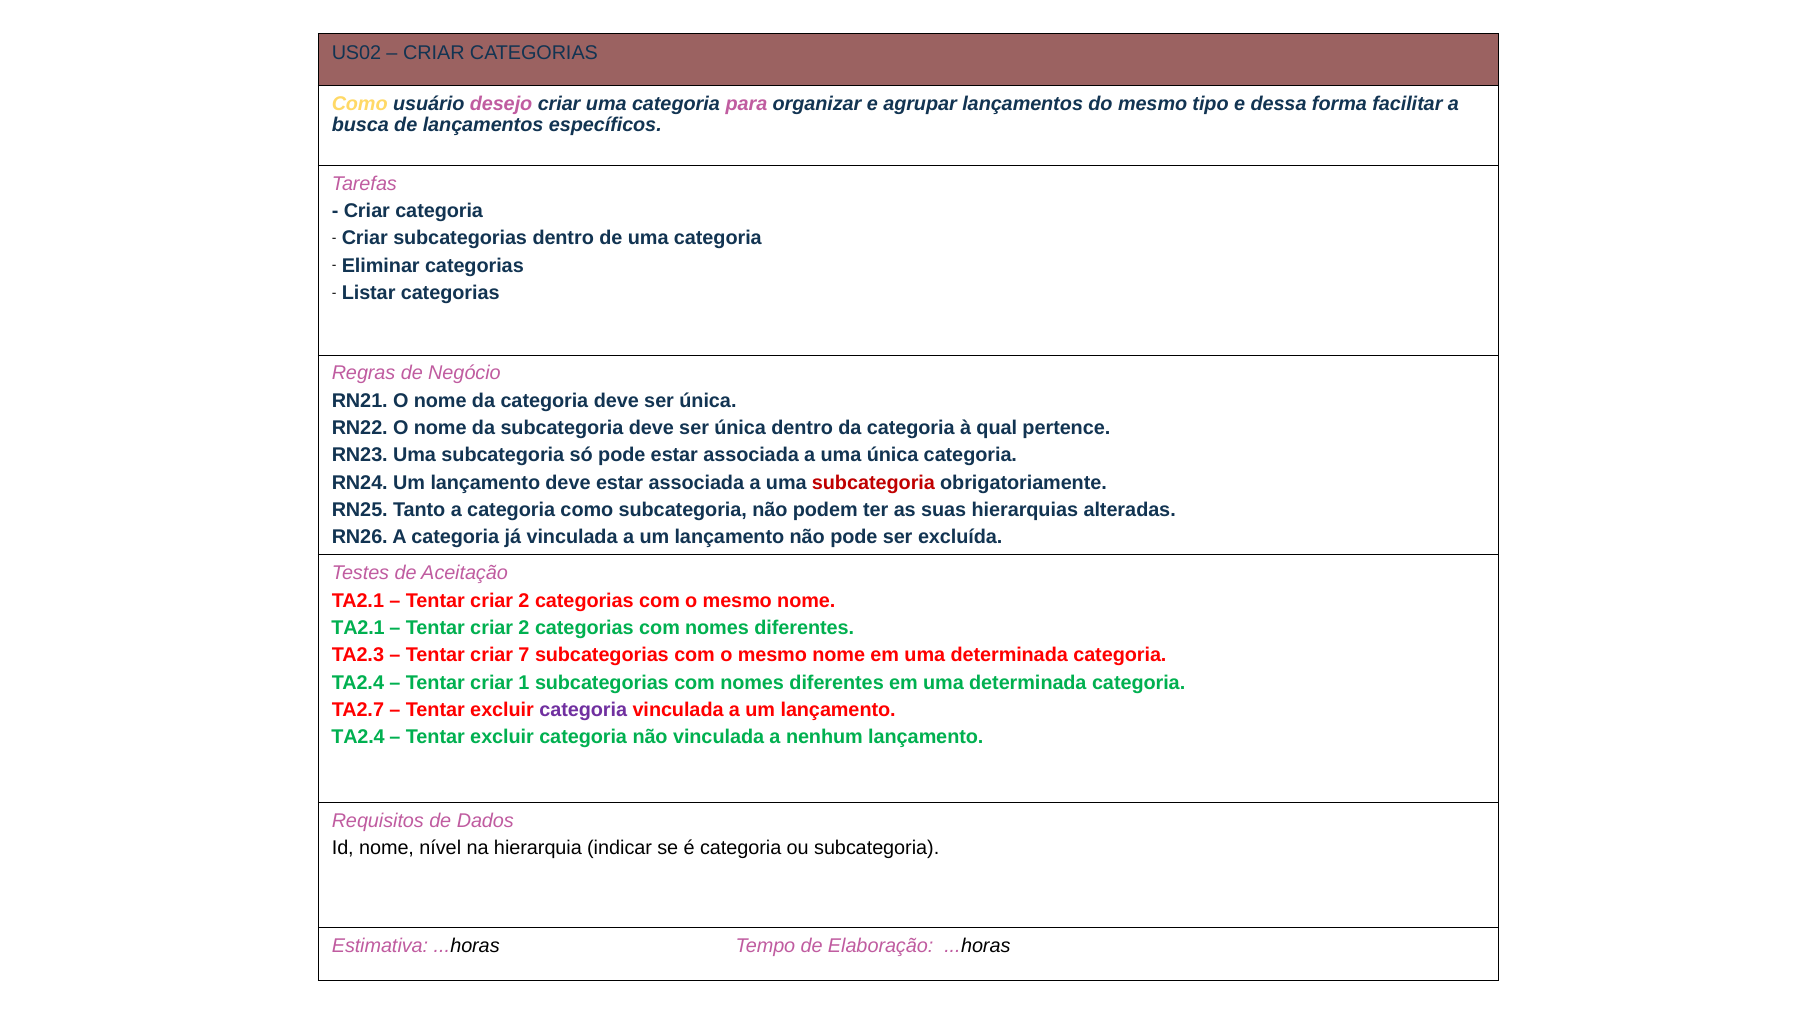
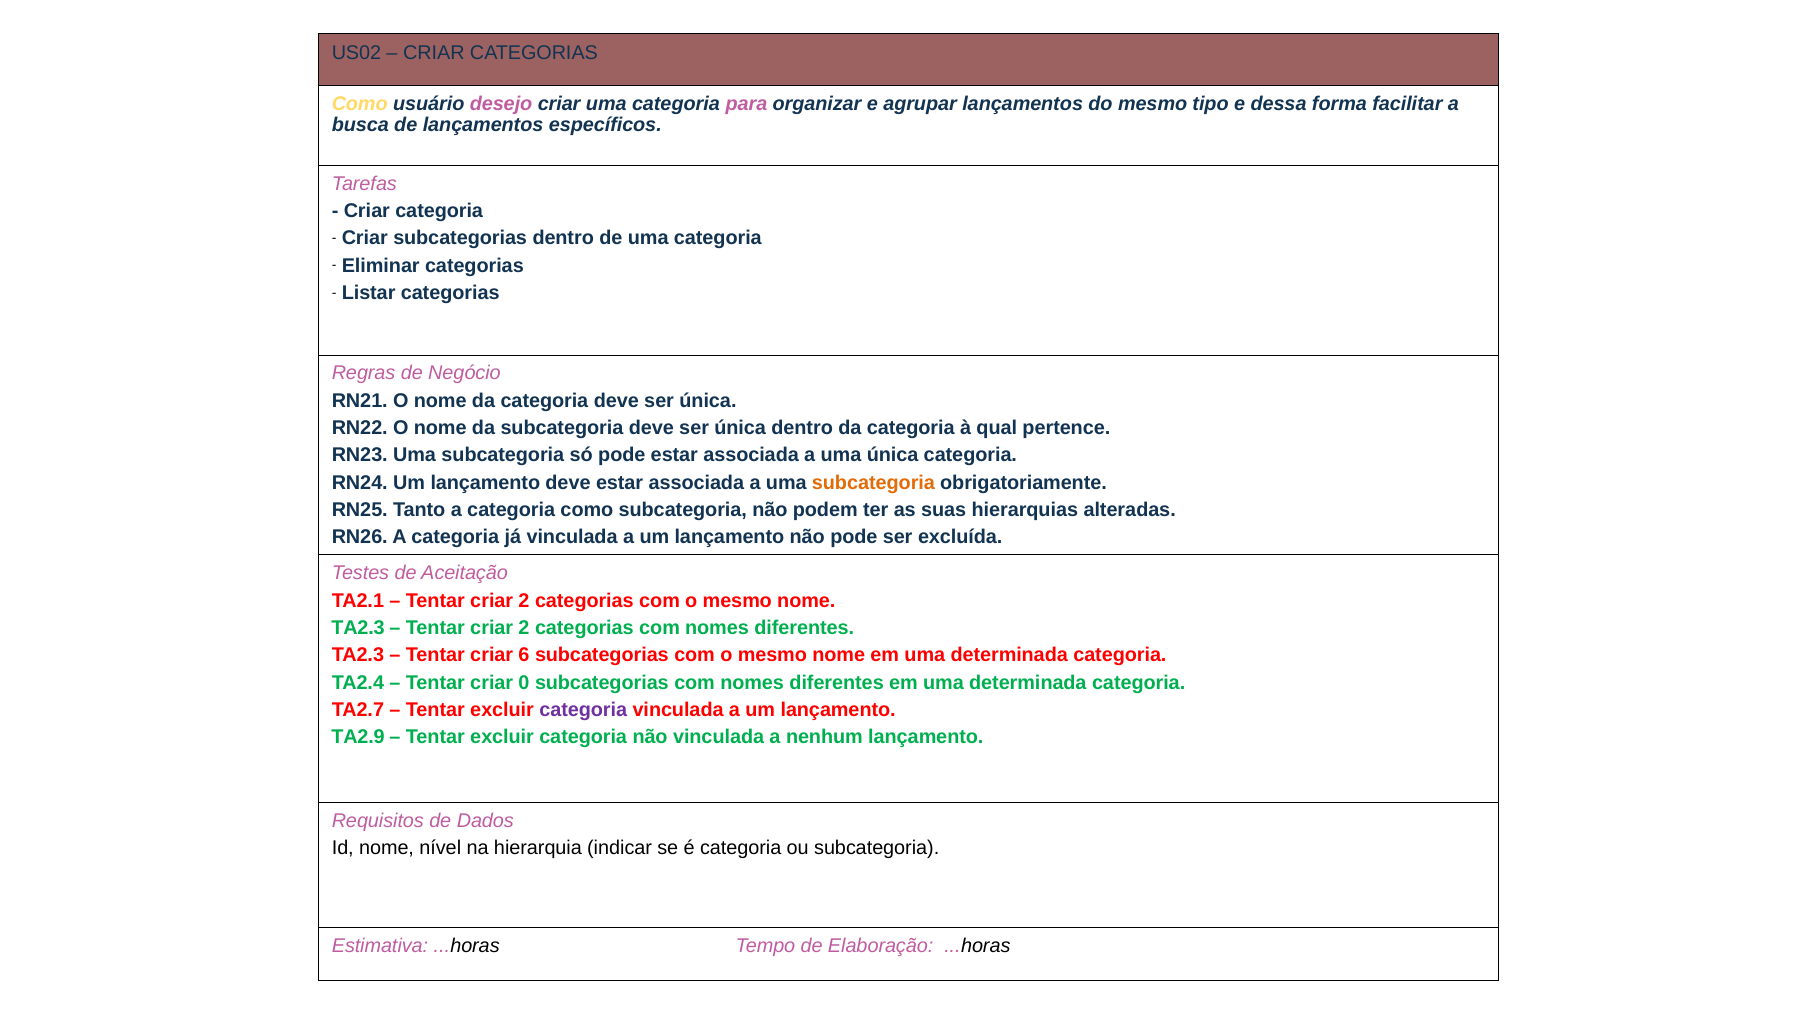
subcategoria colour: red -> orange (873, 483)
TA2.1: TA2.1 -> TA2.3 (358, 628)
7: 7 -> 6 (524, 655)
1: 1 -> 0 (524, 683)
TA2.4: TA2.4 -> TA2.9 (358, 737)
